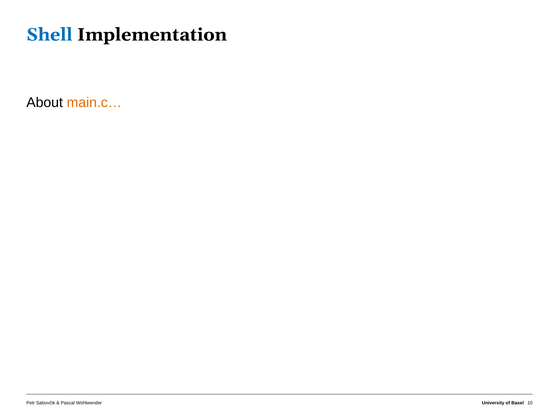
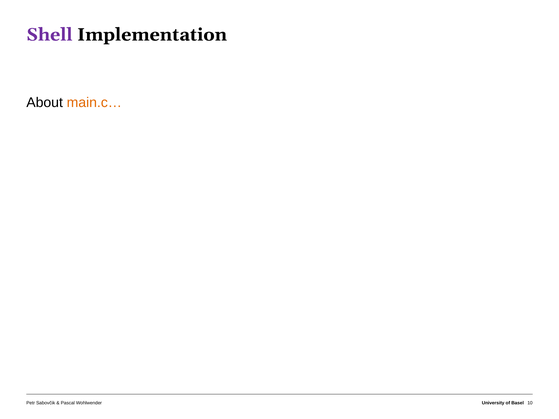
Shell colour: blue -> purple (49, 35)
